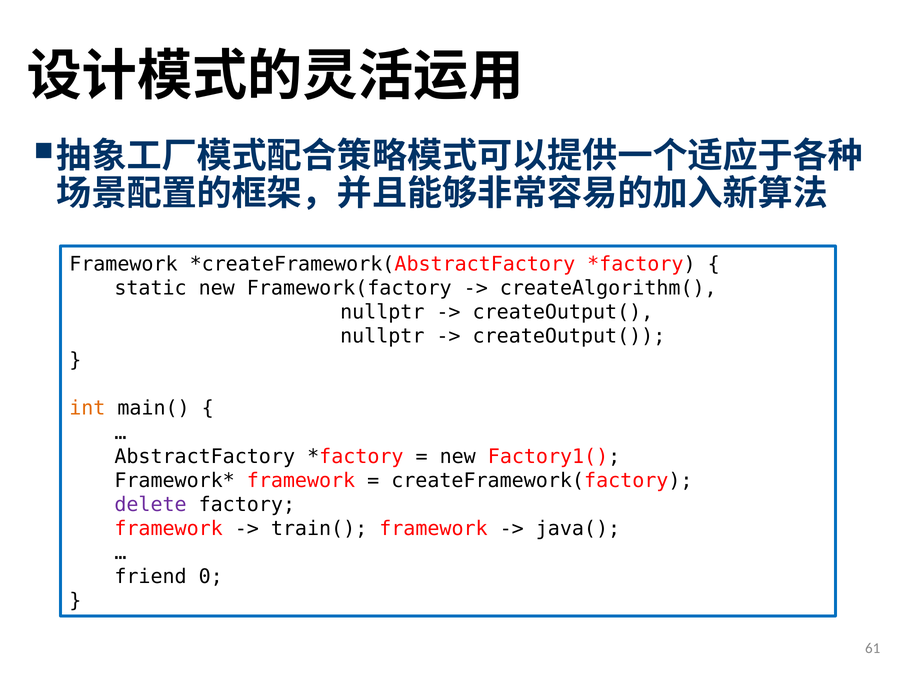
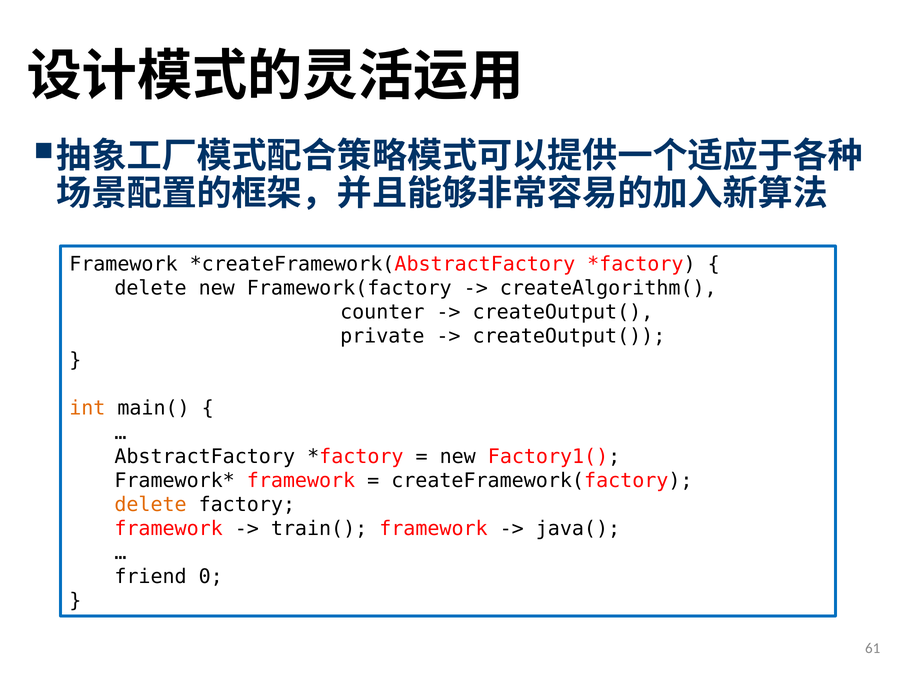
static: static -> delete (151, 288)
nullptr: nullptr -> counter (382, 312)
nullptr: nullptr -> private (382, 336)
delete colour: purple -> orange (151, 505)
